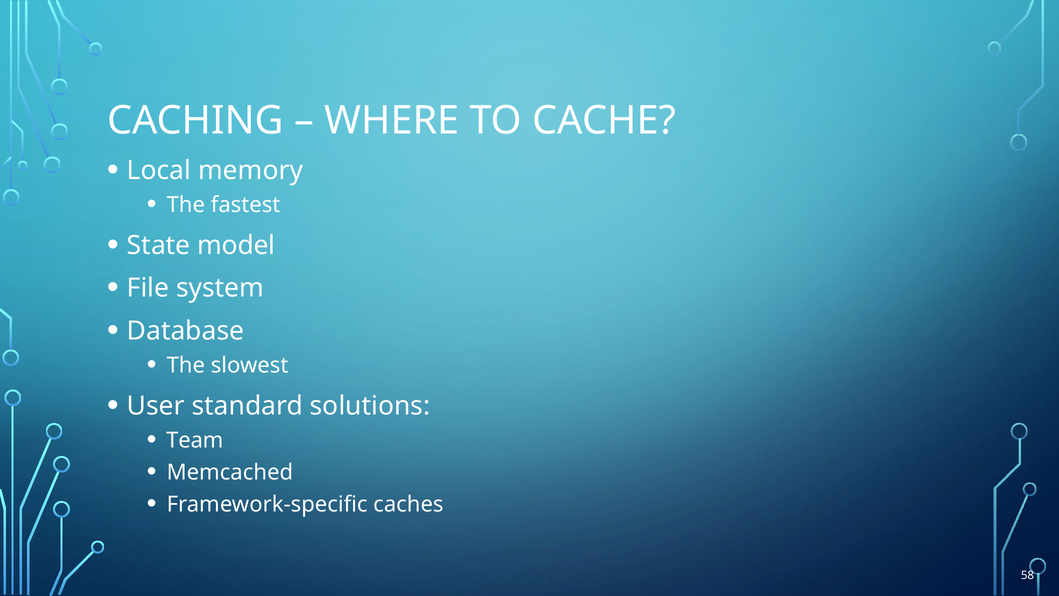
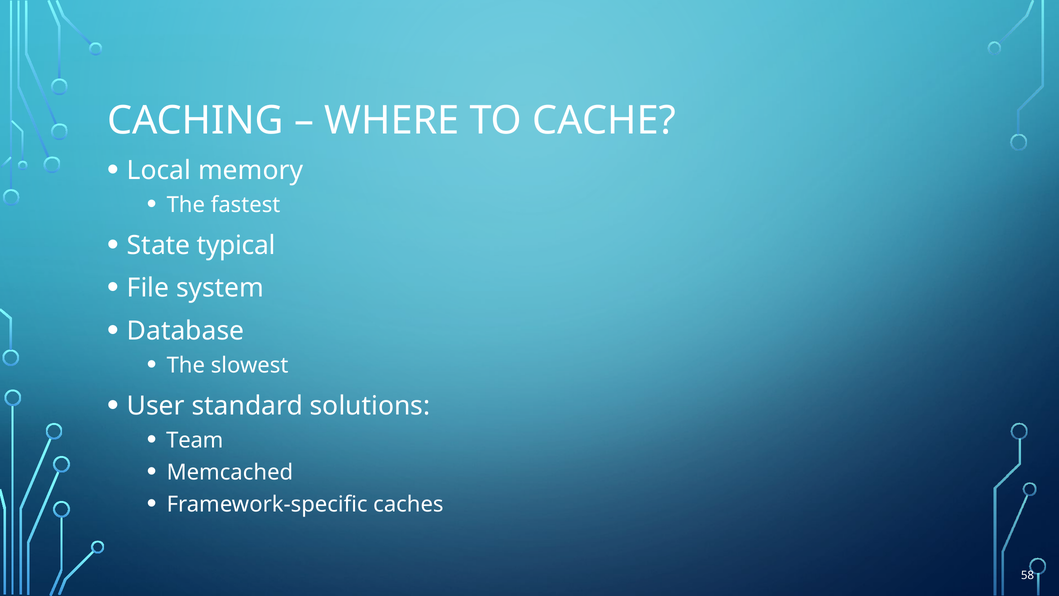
model: model -> typical (236, 245)
